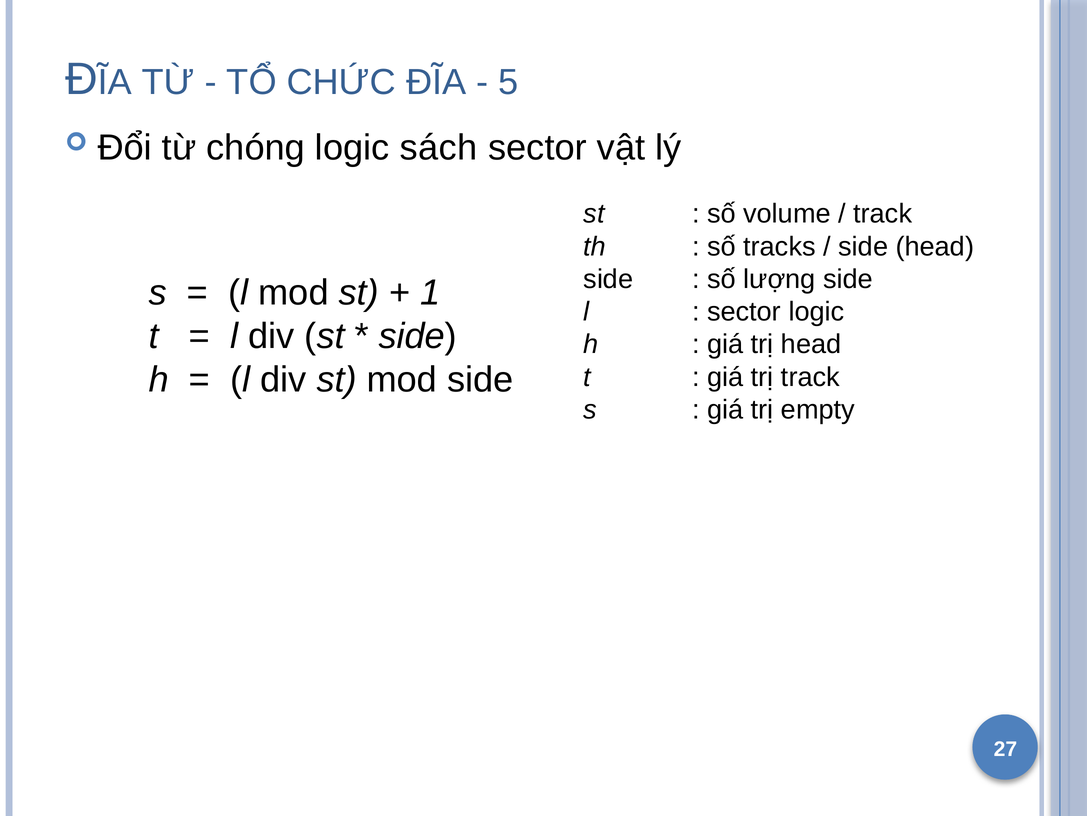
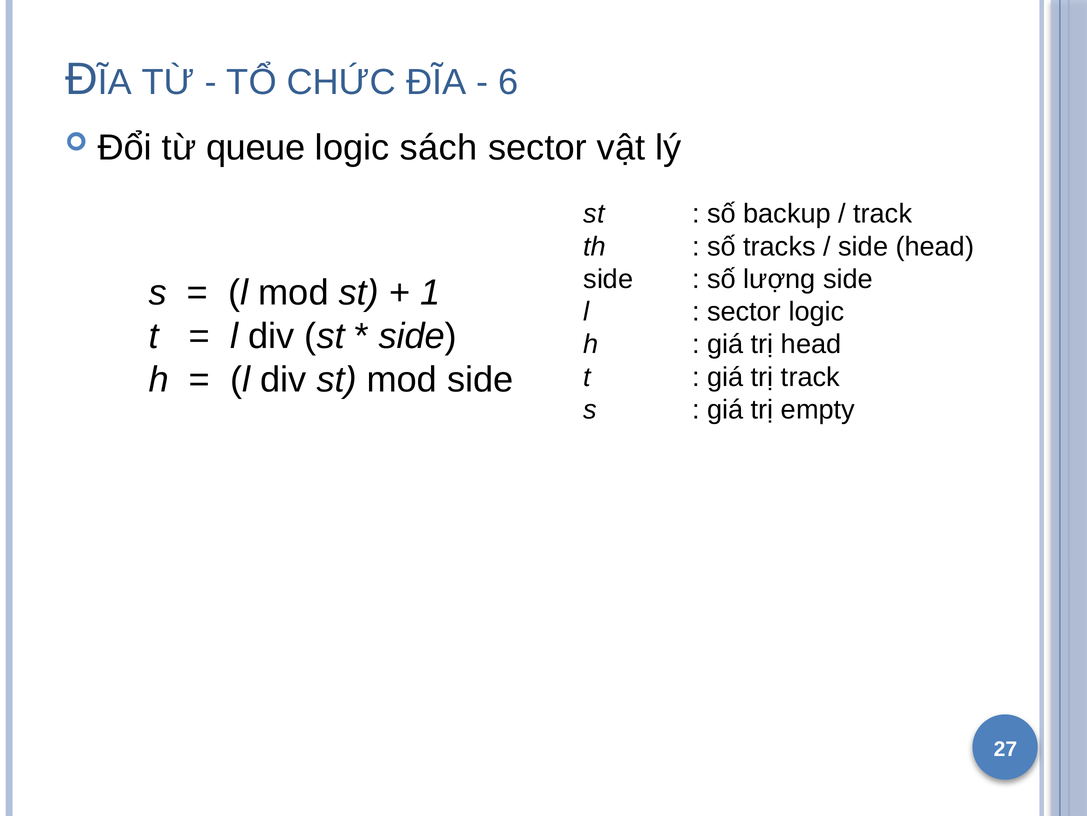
5: 5 -> 6 (508, 82)
chóng: chóng -> queue (256, 147)
volume: volume -> backup (787, 214)
